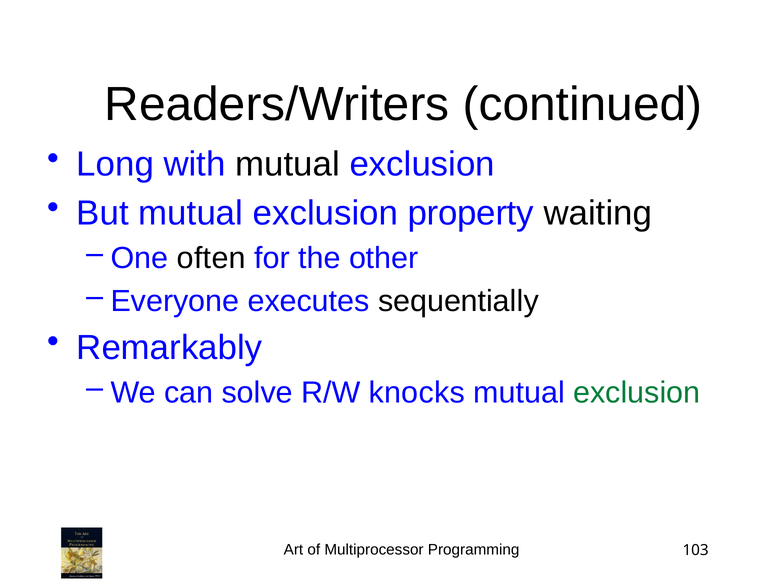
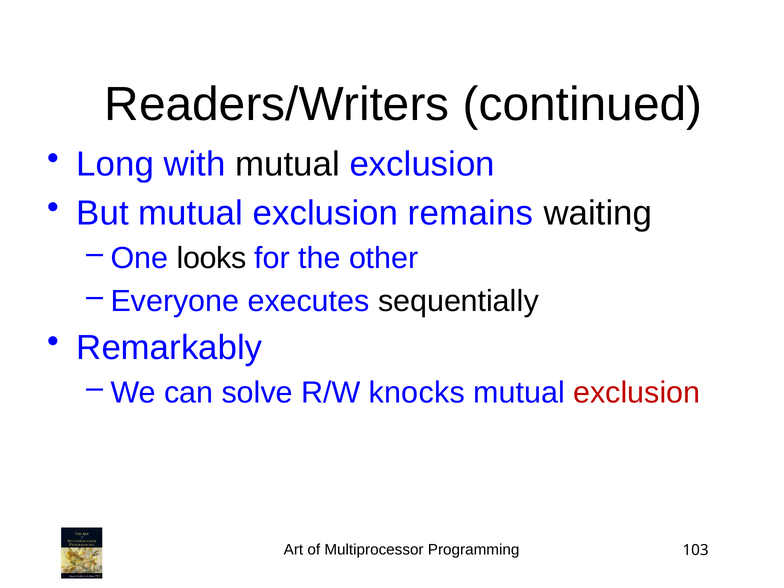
property: property -> remains (470, 213)
often: often -> looks (212, 258)
exclusion colour: green -> red (637, 393)
